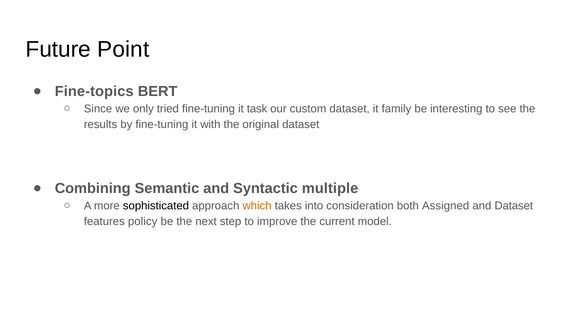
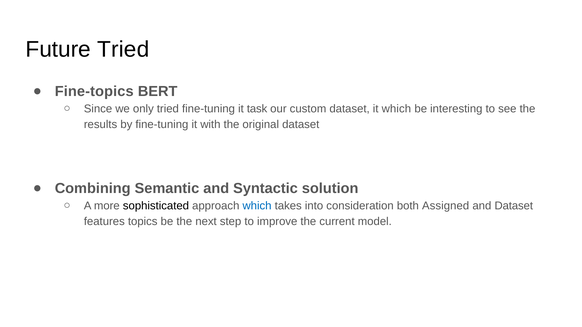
Future Point: Point -> Tried (123, 49)
it family: family -> which (396, 109)
multiple: multiple -> solution (330, 189)
which colour: orange -> blue (257, 206)
policy: policy -> topics (143, 222)
